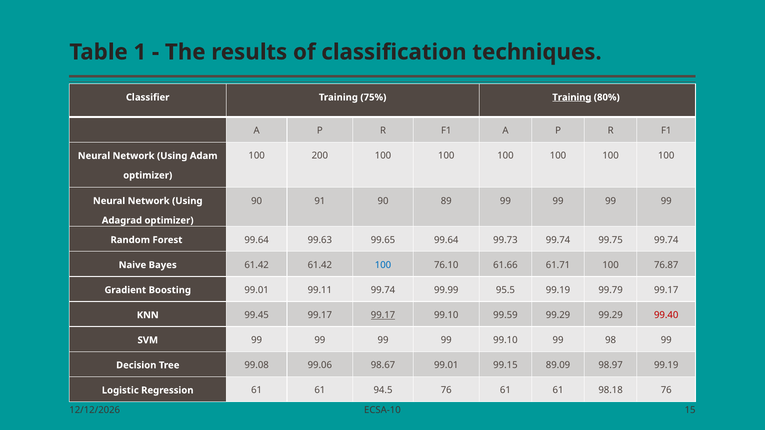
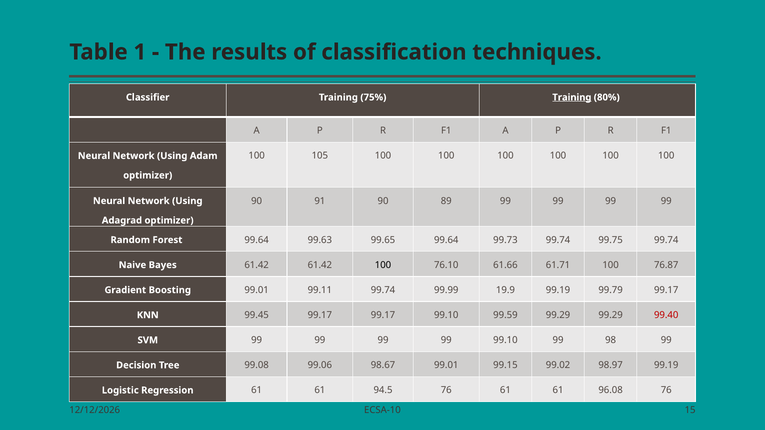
200: 200 -> 105 (320, 156)
100 colour: blue -> black (383, 265)
95.5: 95.5 -> 19.9 (505, 290)
99.17 underline: present -> none (383, 315)
89.09: 89.09 -> 99.02 (558, 365)
98.18: 98.18 -> 96.08 (611, 391)
